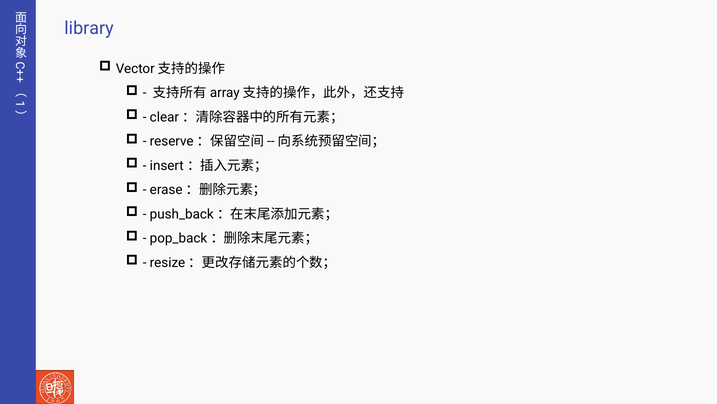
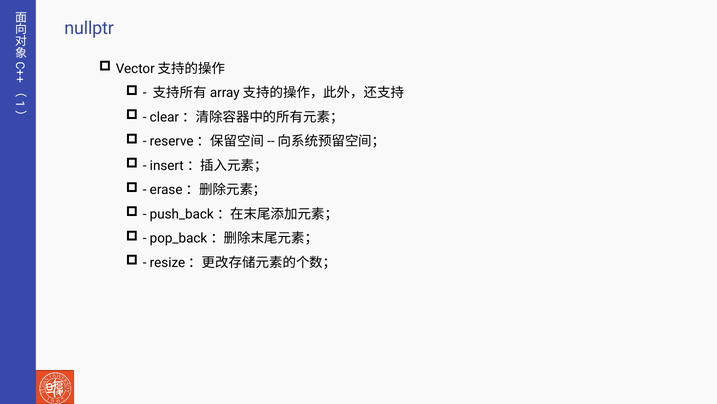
library: library -> nullptr (89, 28)
